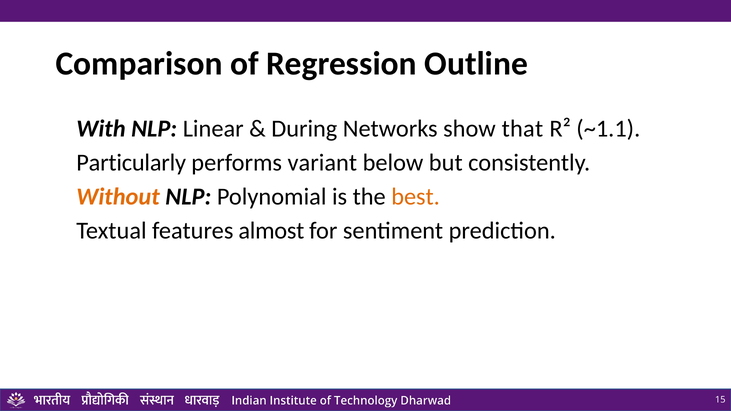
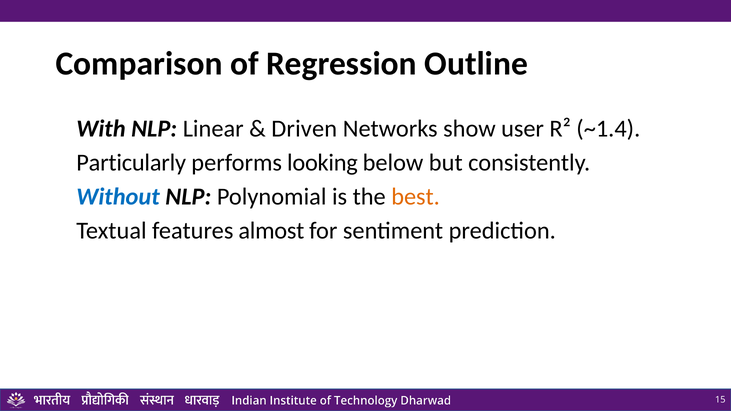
During: During -> Driven (304, 129)
that: that -> user (523, 129)
~1.1: ~1.1 -> ~1.4 (608, 129)
variant: variant -> looking (322, 163)
Without colour: orange -> blue (118, 197)
